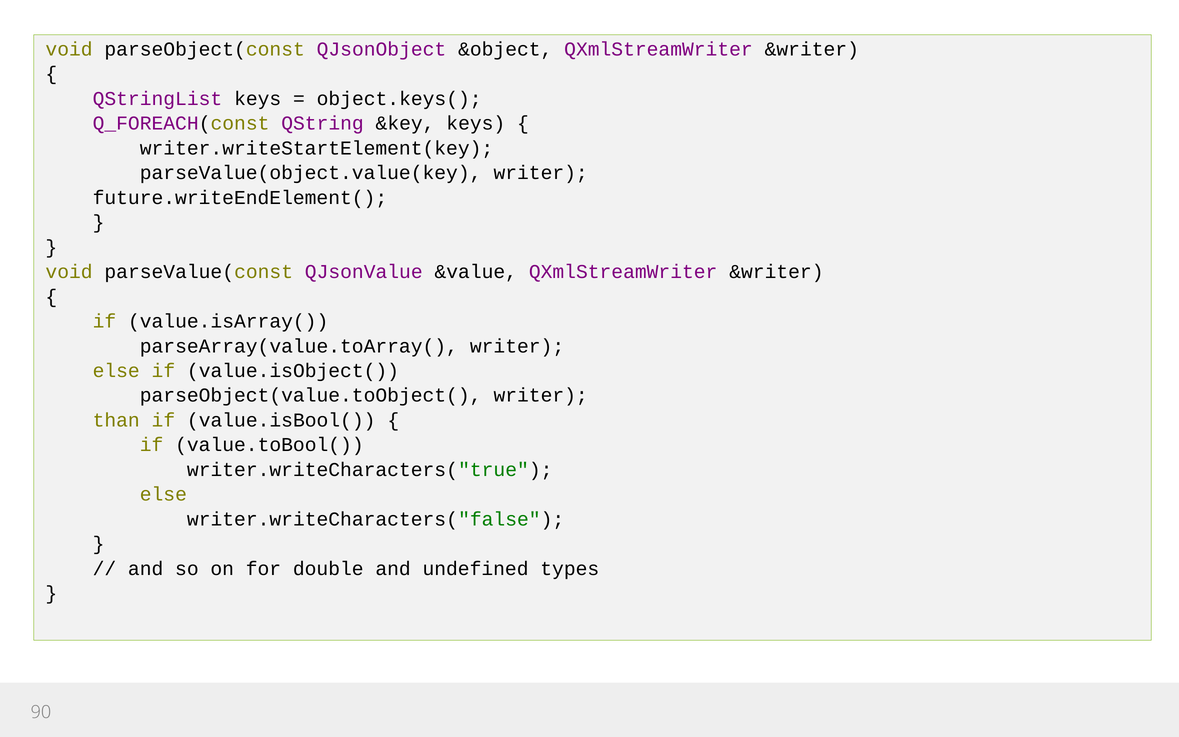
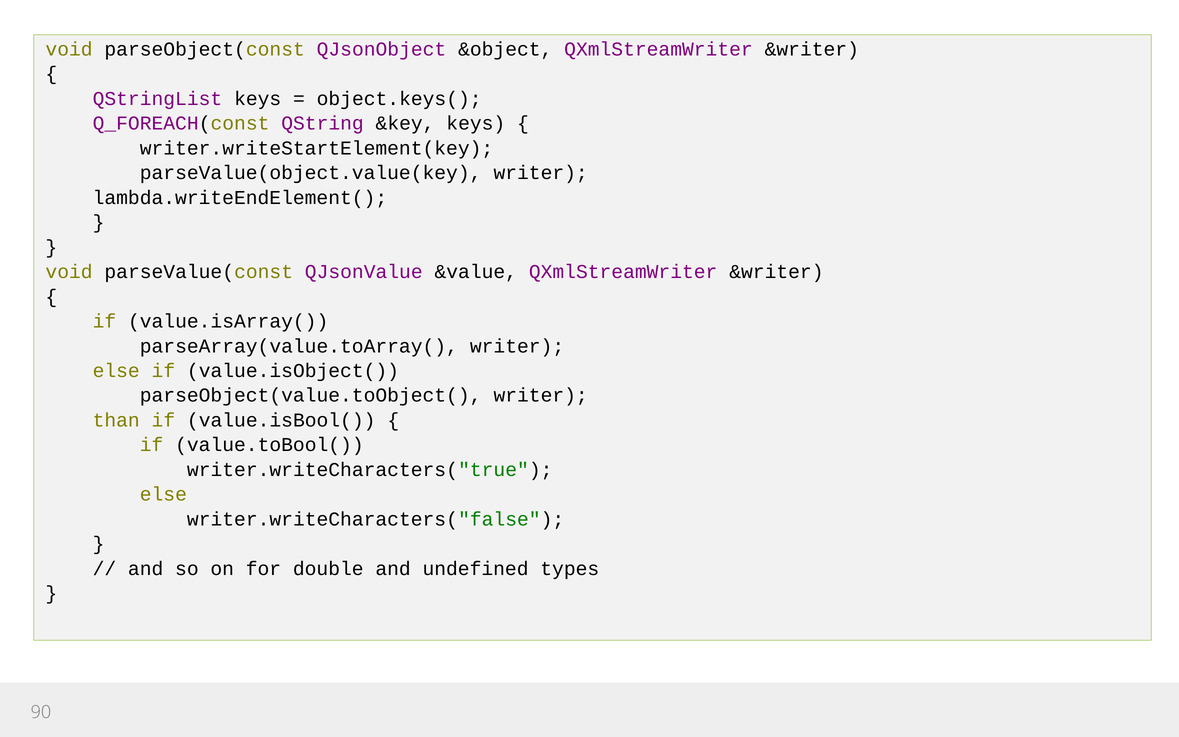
future.writeEndElement(: future.writeEndElement( -> lambda.writeEndElement( (240, 198)
